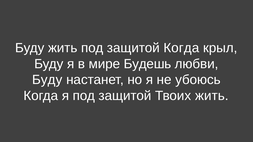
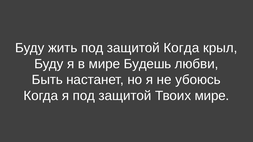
Буду: Буду -> Быть (47, 80)
Твоих жить: жить -> мире (212, 96)
